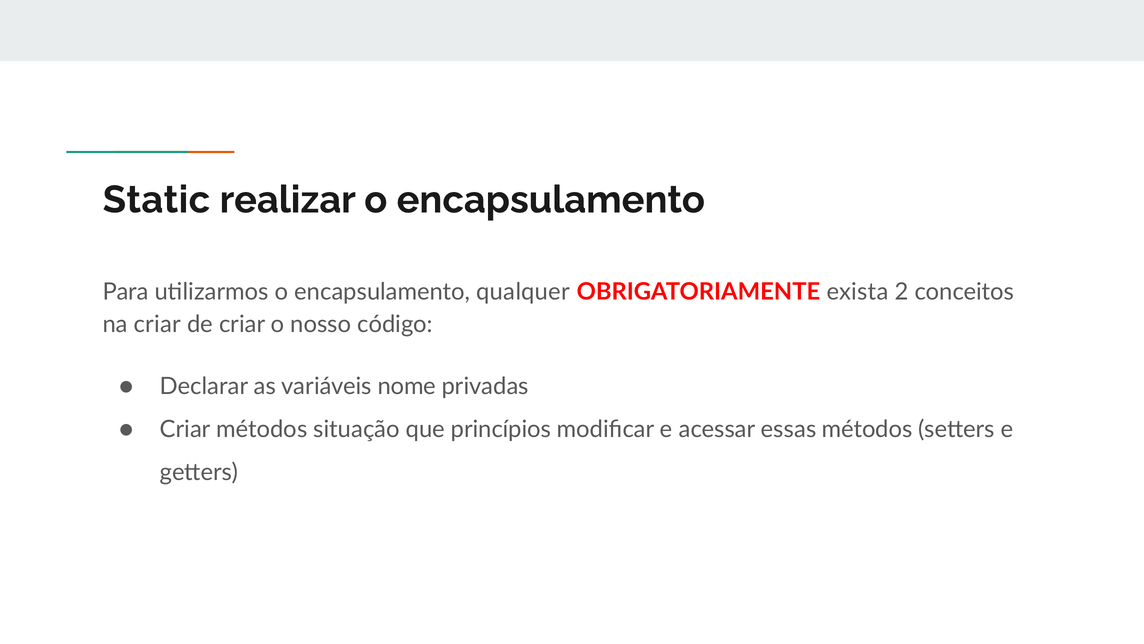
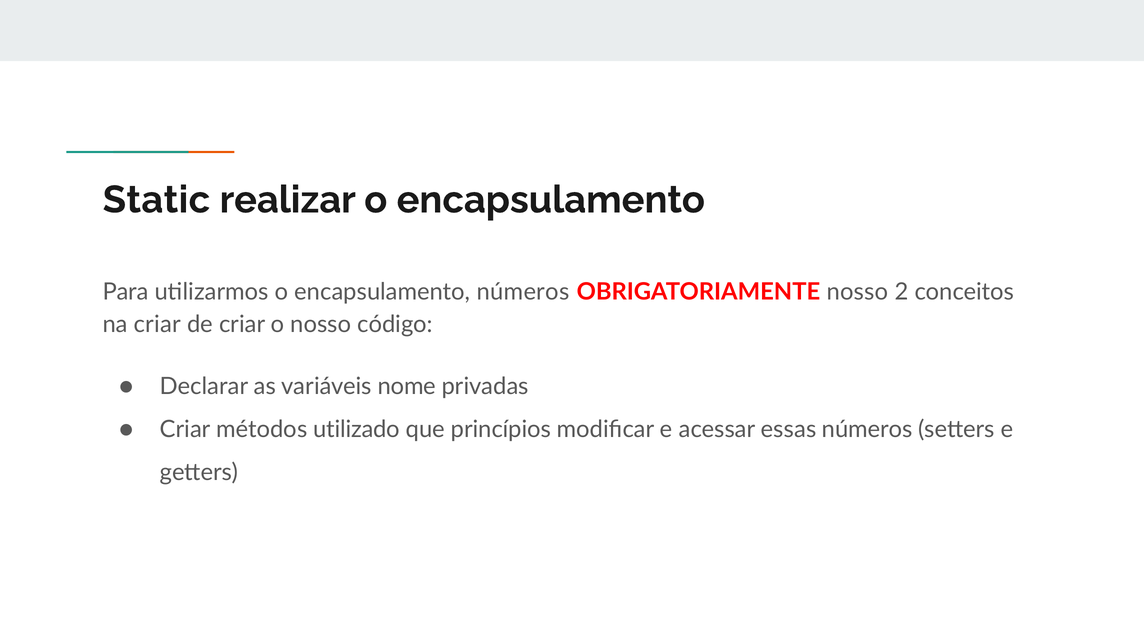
encapsulamento qualquer: qualquer -> números (523, 291)
OBRIGATORIAMENTE exista: exista -> nosso (858, 291)
situação: situação -> utilizado (357, 429)
essas métodos: métodos -> números (867, 429)
